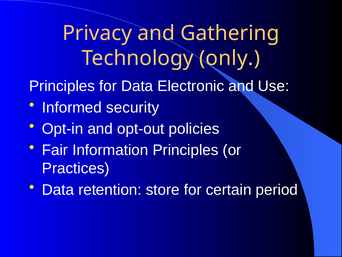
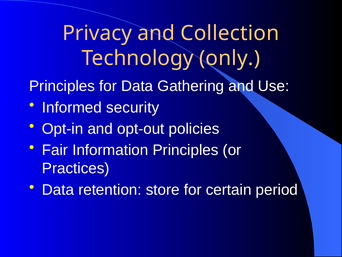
Gathering: Gathering -> Collection (230, 33)
Electronic: Electronic -> Gathering (191, 86)
